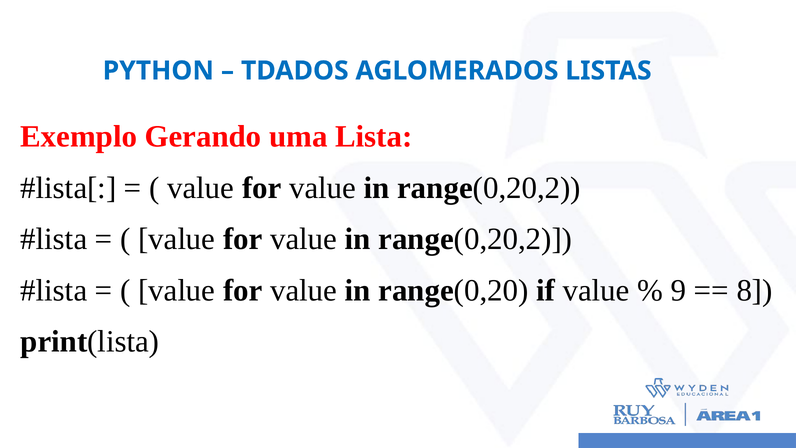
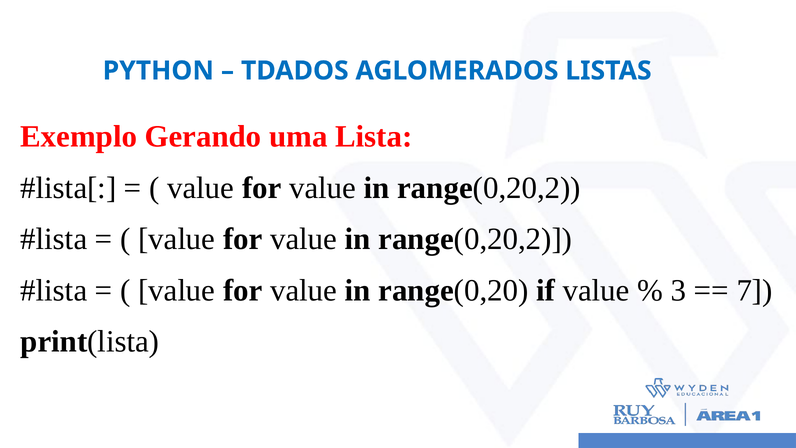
9: 9 -> 3 (679, 290)
8: 8 -> 7 (755, 290)
